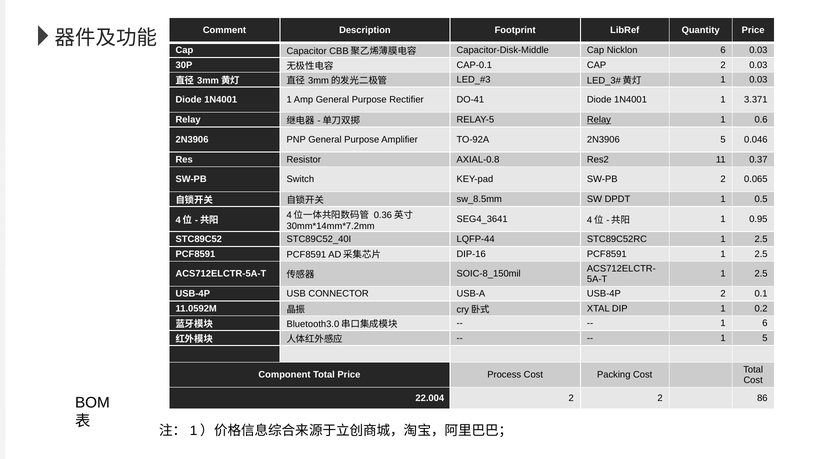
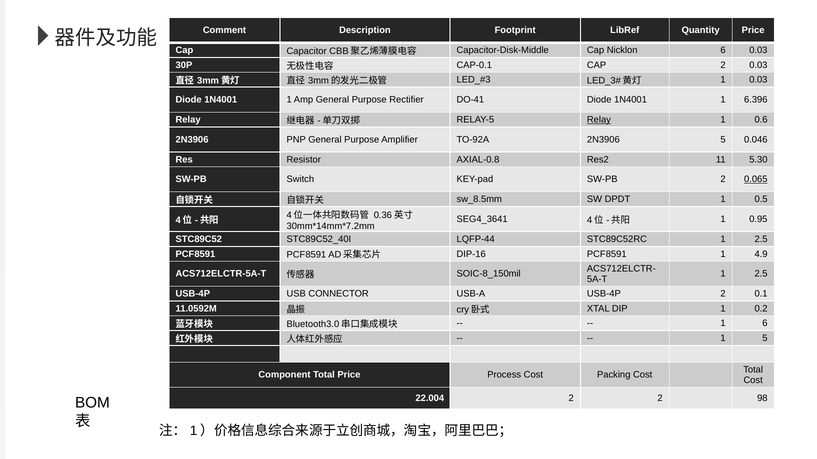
3.371: 3.371 -> 6.396 (756, 100)
0.37: 0.37 -> 5.30 (758, 160)
0.065 underline: none -> present (756, 180)
PCF8591 1 2.5: 2.5 -> 4.9 (761, 254)
86: 86 -> 98 (762, 399)
